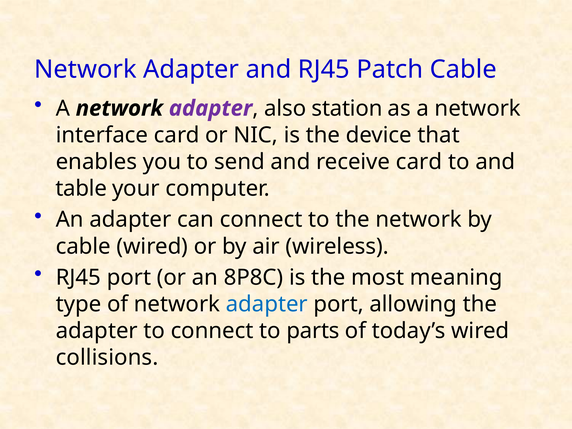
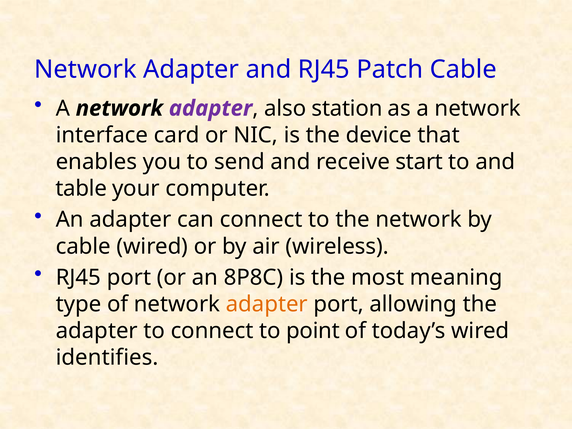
receive card: card -> start (419, 162)
adapter colour: blue -> orange (267, 304)
parts: parts -> point (313, 331)
collisions: collisions -> identifies (107, 358)
